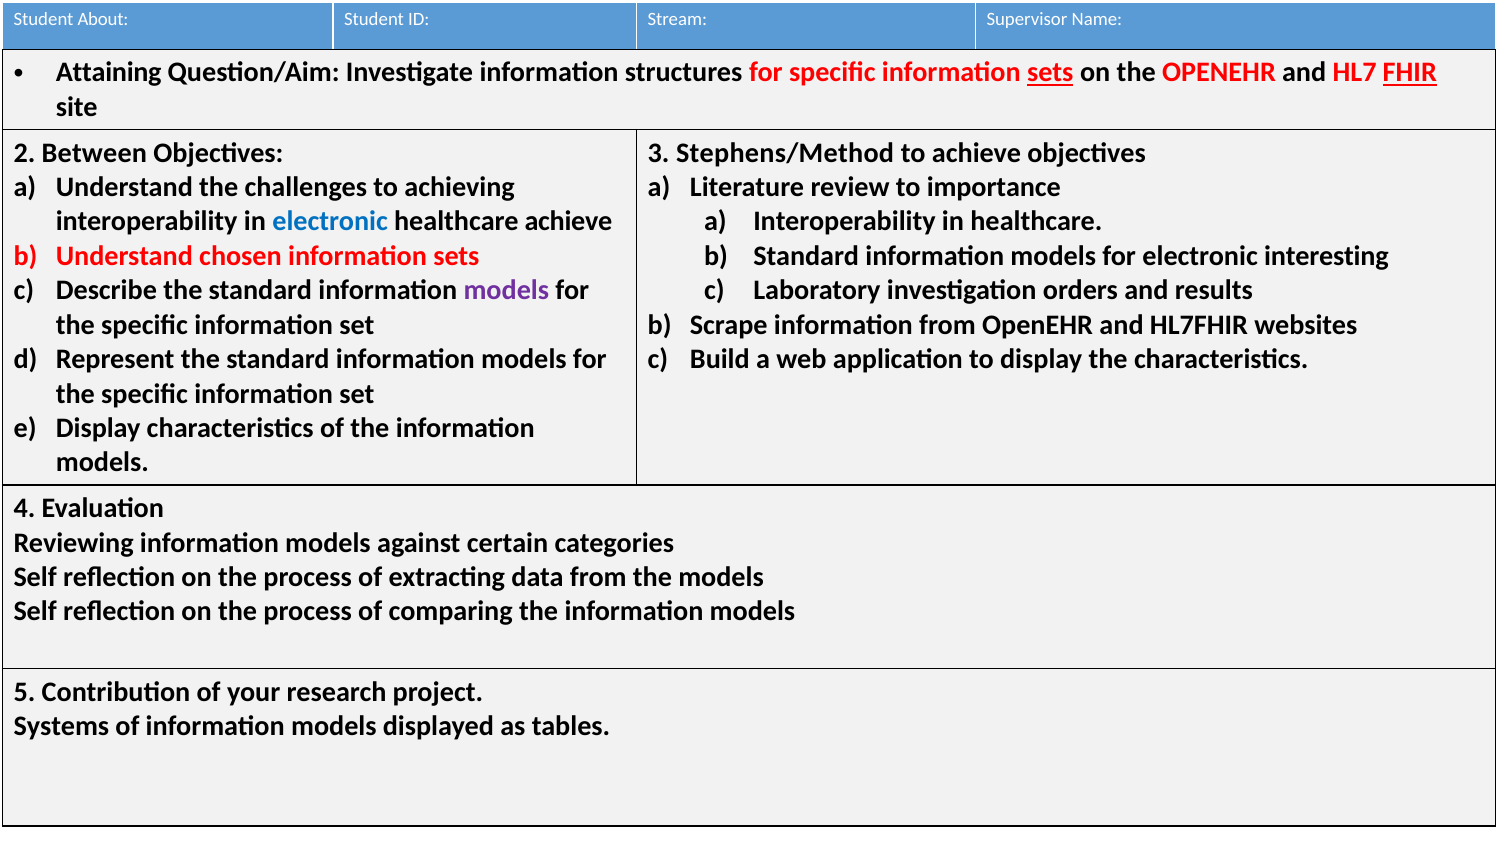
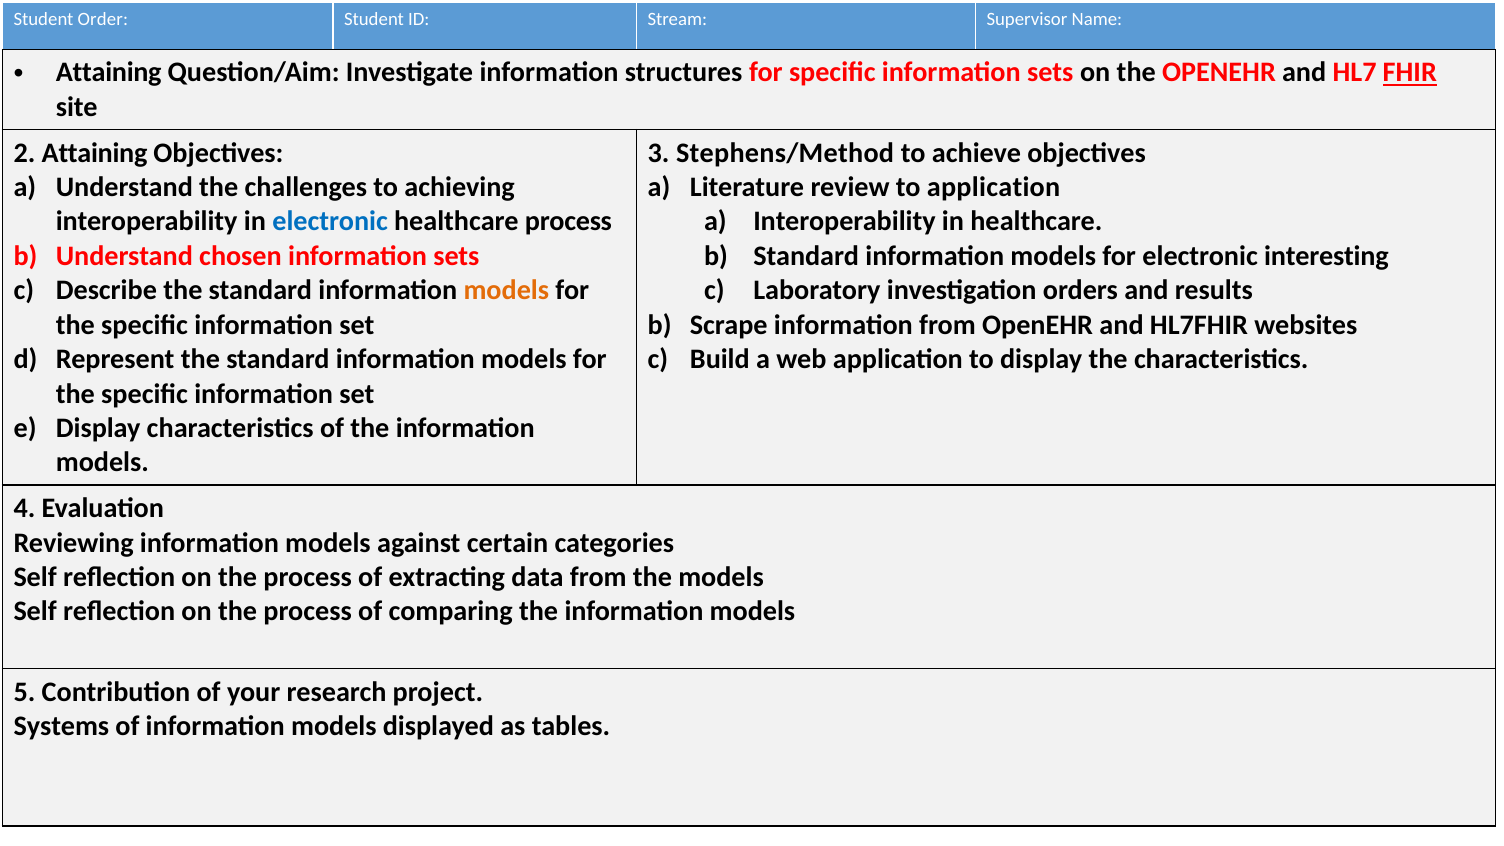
About: About -> Order (103, 19)
sets underline: present -> none (1050, 73)
2 Between: Between -> Attaining (95, 153)
to importance: importance -> application (994, 187)
healthcare achieve: achieve -> process (568, 222)
models colour: purple -> orange (506, 290)
